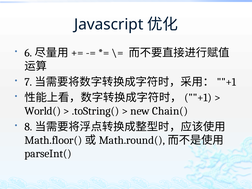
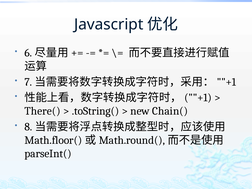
World(: World( -> There( (43, 111)
